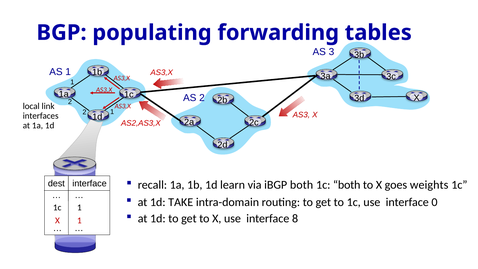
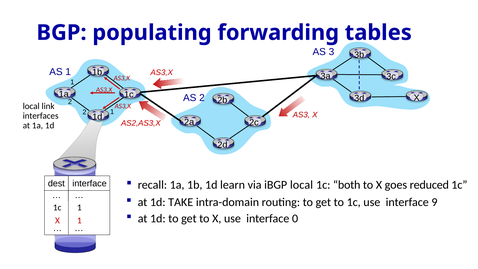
iBGP both: both -> local (302, 185)
weights: weights -> reduced (429, 185)
0: 0 -> 9 (434, 202)
8: 8 -> 0 (295, 219)
